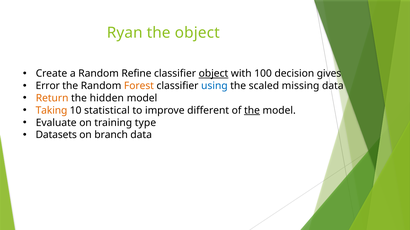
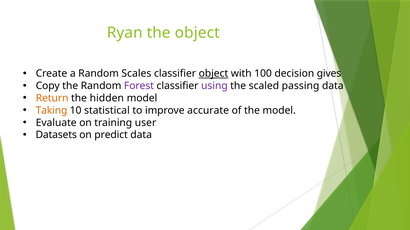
Refine: Refine -> Scales (136, 74)
Error: Error -> Copy (48, 86)
Forest colour: orange -> purple (139, 86)
using colour: blue -> purple (214, 86)
missing: missing -> passing (301, 86)
different: different -> accurate (208, 111)
the underline: present -> none (252, 111)
type: type -> user (146, 123)
branch: branch -> predict (111, 135)
